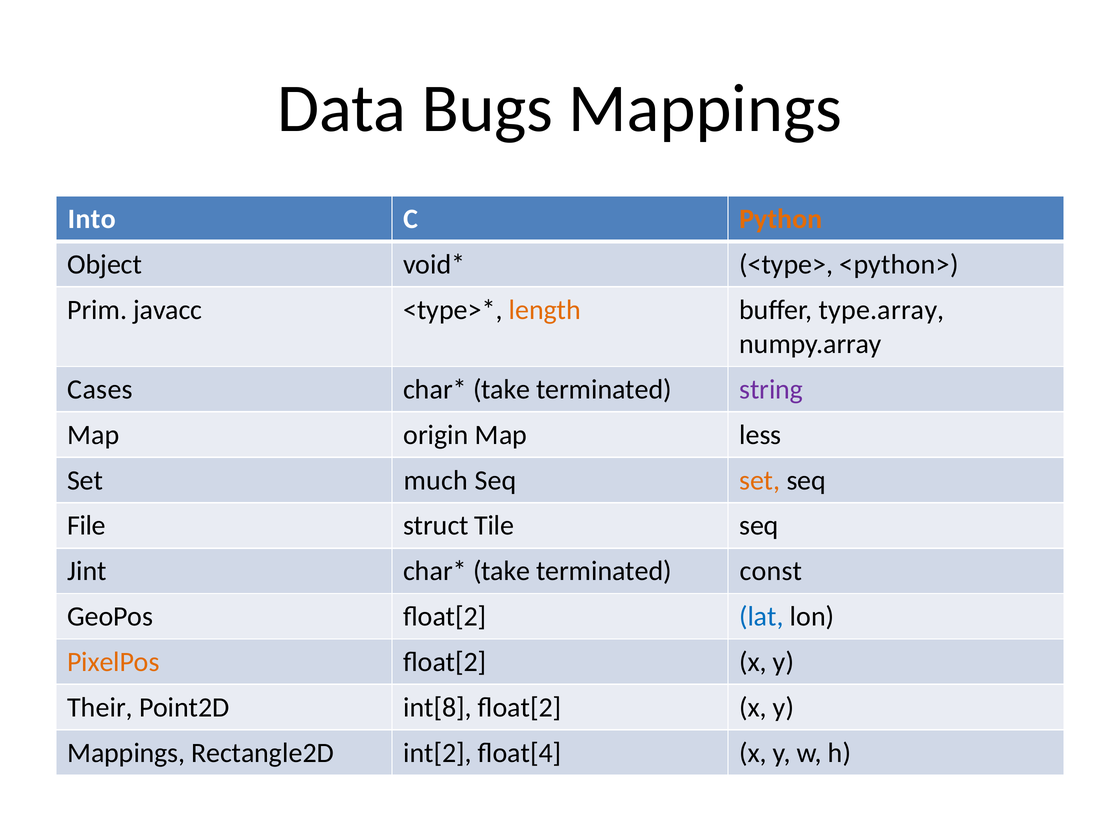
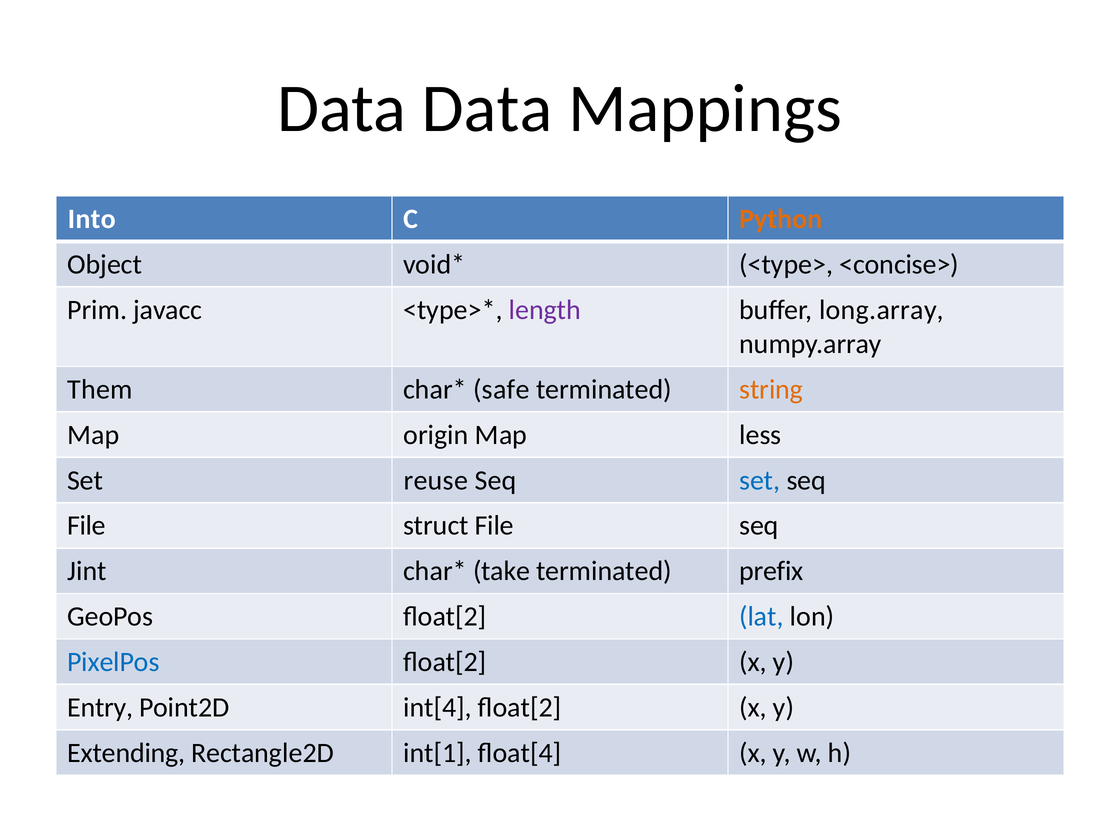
Data Bugs: Bugs -> Data (487, 108)
<python>: <python> -> <concise> (899, 264)
length colour: orange -> purple (545, 310)
type.array: type.array -> long.array (882, 310)
Cases: Cases -> Them (100, 389)
take: take -> safe (501, 389)
string colour: purple -> orange (771, 389)
much: much -> reuse (436, 480)
set colour: orange -> blue (760, 480)
struct Tile: Tile -> File (494, 526)
const: const -> prefix (771, 571)
PixelPos colour: orange -> blue (113, 662)
Their: Their -> Entry (100, 707)
int[8: int[8 -> int[4 (437, 707)
Mappings: Mappings -> Extending (126, 753)
int[2: int[2 -> int[1 (437, 753)
